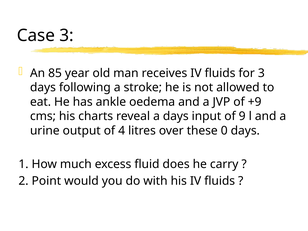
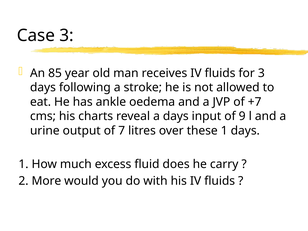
+9: +9 -> +7 (255, 102)
4: 4 -> 7 (122, 131)
these 0: 0 -> 1 (224, 131)
Point: Point -> More (46, 181)
